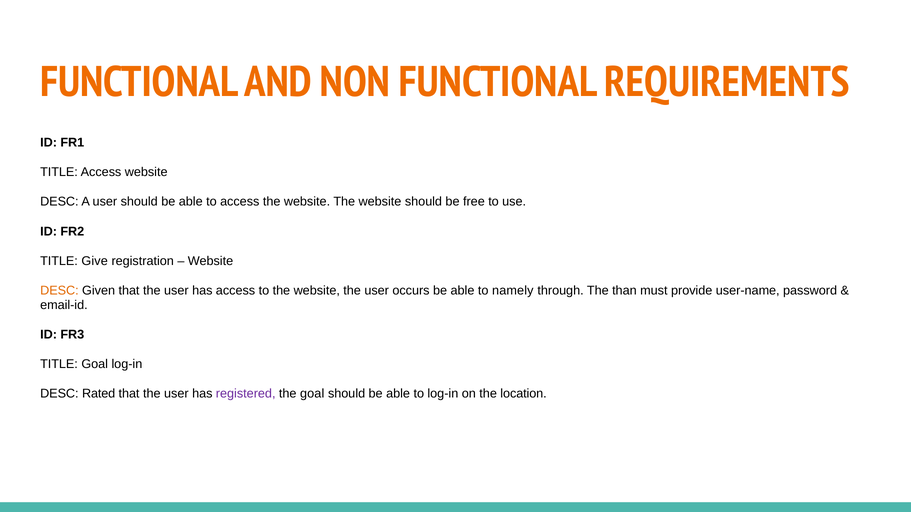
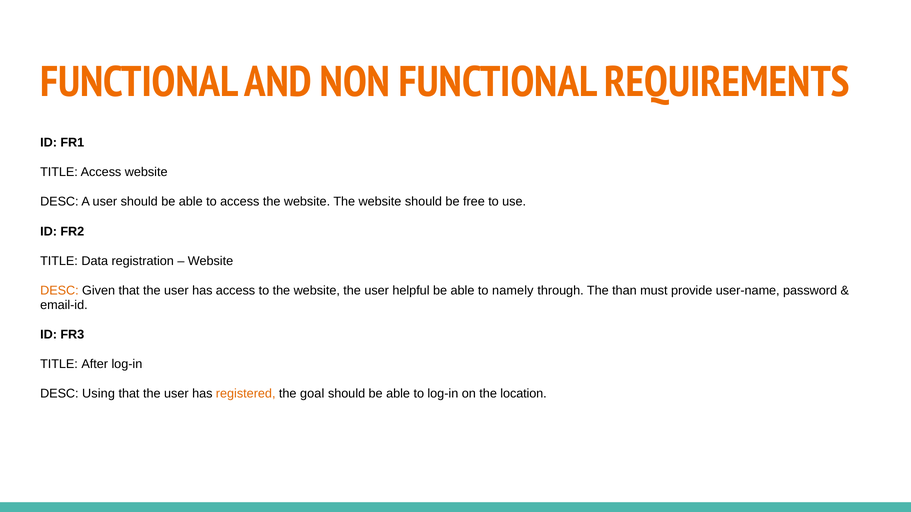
Give: Give -> Data (95, 261)
occurs: occurs -> helpful (411, 291)
TITLE Goal: Goal -> After (95, 364)
Rated: Rated -> Using (99, 394)
registered colour: purple -> orange (246, 394)
